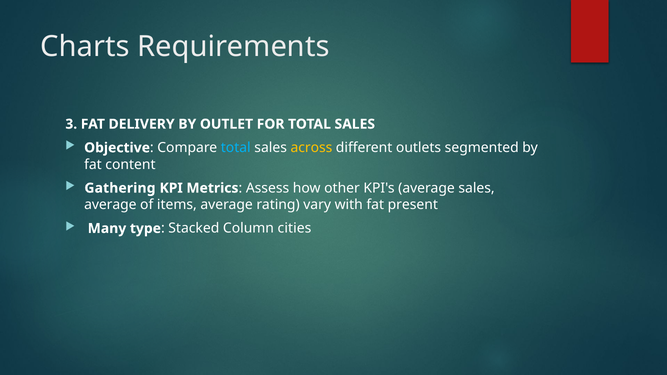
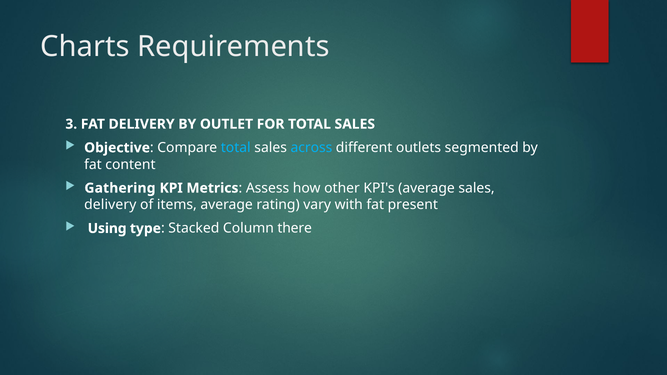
across colour: yellow -> light blue (311, 148)
average: average -> delivery (110, 205)
Many: Many -> Using (107, 229)
cities: cities -> there (295, 229)
